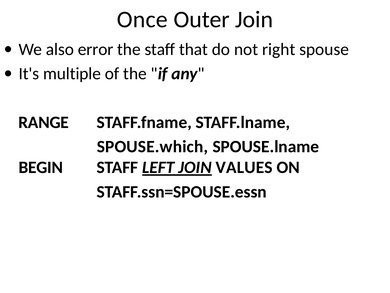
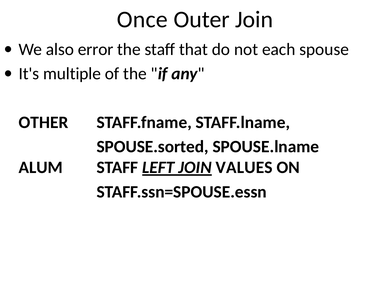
right: right -> each (279, 49)
RANGE: RANGE -> OTHER (43, 122)
SPOUSE.which: SPOUSE.which -> SPOUSE.sorted (153, 146)
BEGIN: BEGIN -> ALUM (41, 167)
